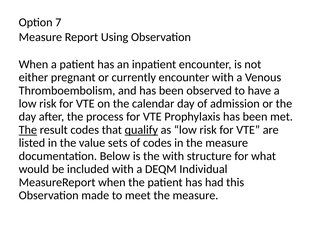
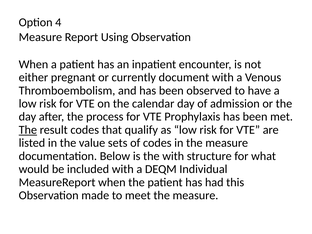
7: 7 -> 4 (58, 22)
currently encounter: encounter -> document (184, 77)
qualify underline: present -> none (141, 130)
